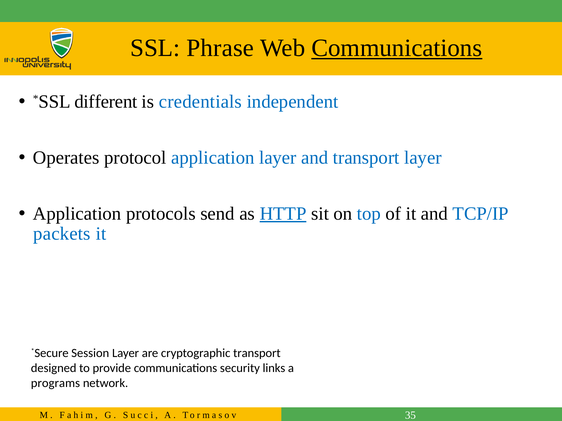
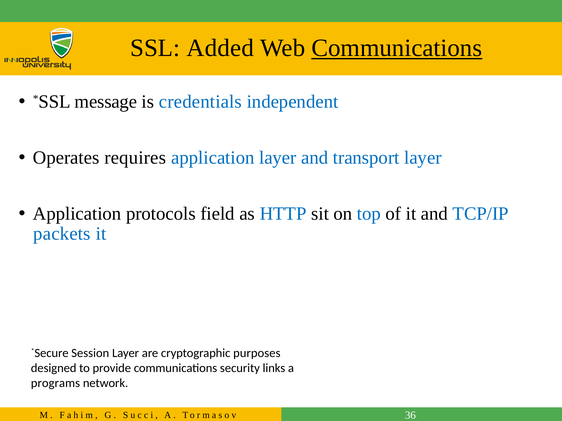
Phrase: Phrase -> Added (220, 48)
different: different -> message (106, 102)
protocol: protocol -> requires (135, 158)
send: send -> field (218, 214)
HTTP underline: present -> none (283, 214)
cryptographic transport: transport -> purposes (257, 354)
35: 35 -> 36 (410, 416)
